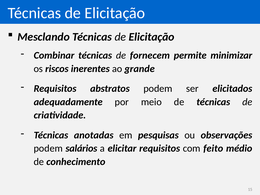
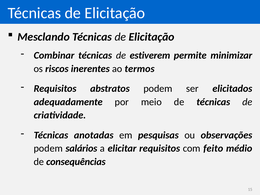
fornecem: fornecem -> estiverem (150, 55)
grande: grande -> termos (140, 69)
conhecimento: conhecimento -> consequências (76, 162)
